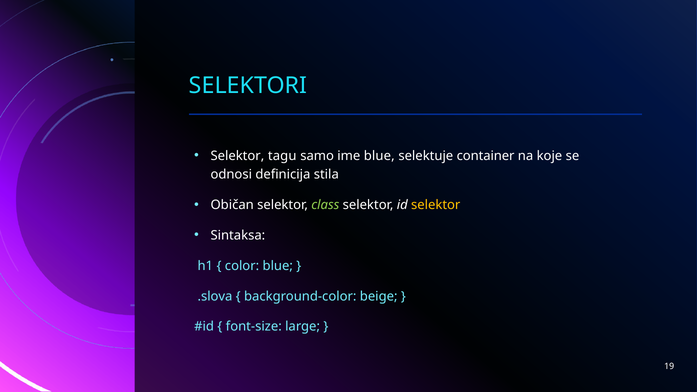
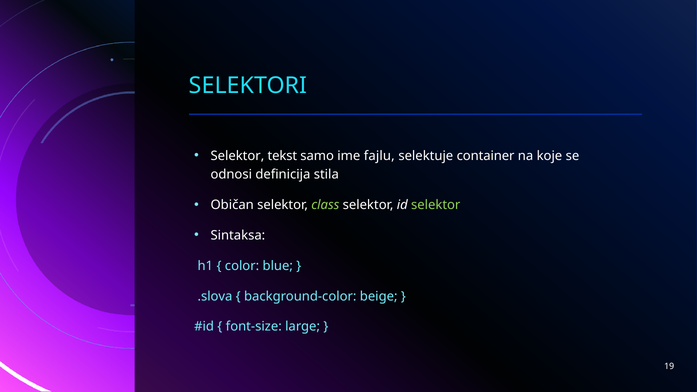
tagu: tagu -> tekst (282, 156)
ime blue: blue -> fajlu (379, 156)
selektor colour: yellow -> light green (436, 205)
